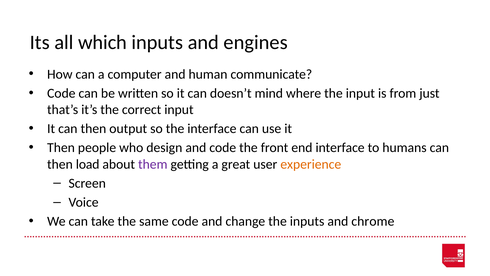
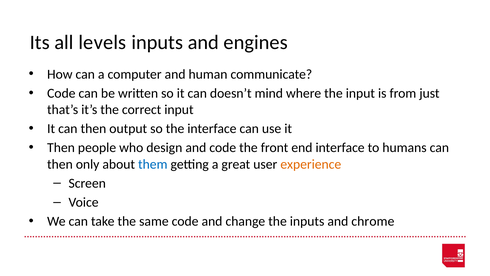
which: which -> levels (102, 42)
load: load -> only (88, 164)
them colour: purple -> blue (153, 164)
